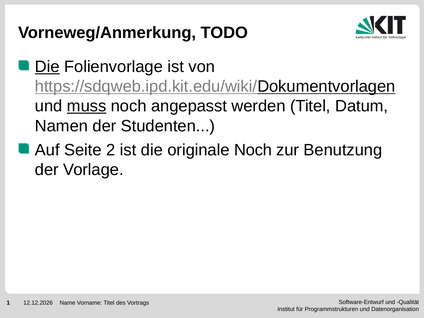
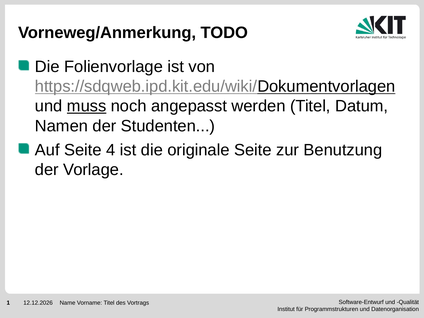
Die underline: present -> none (47, 67)
2: 2 -> 4 (111, 150)
originale Noch: Noch -> Seite (253, 150)
